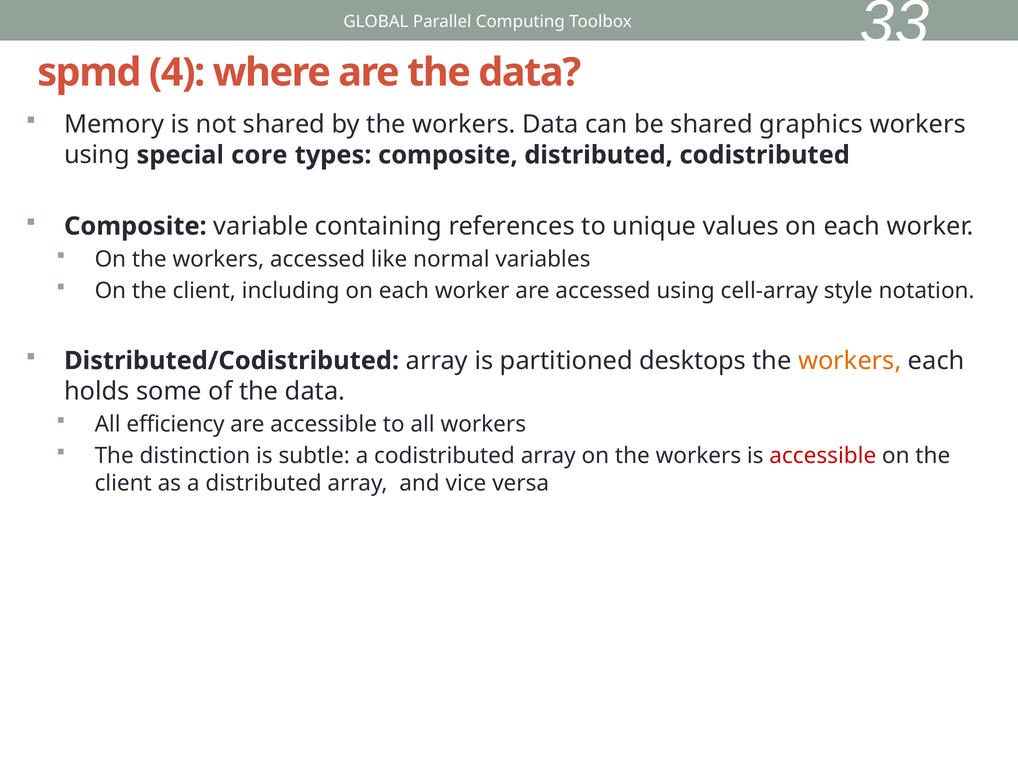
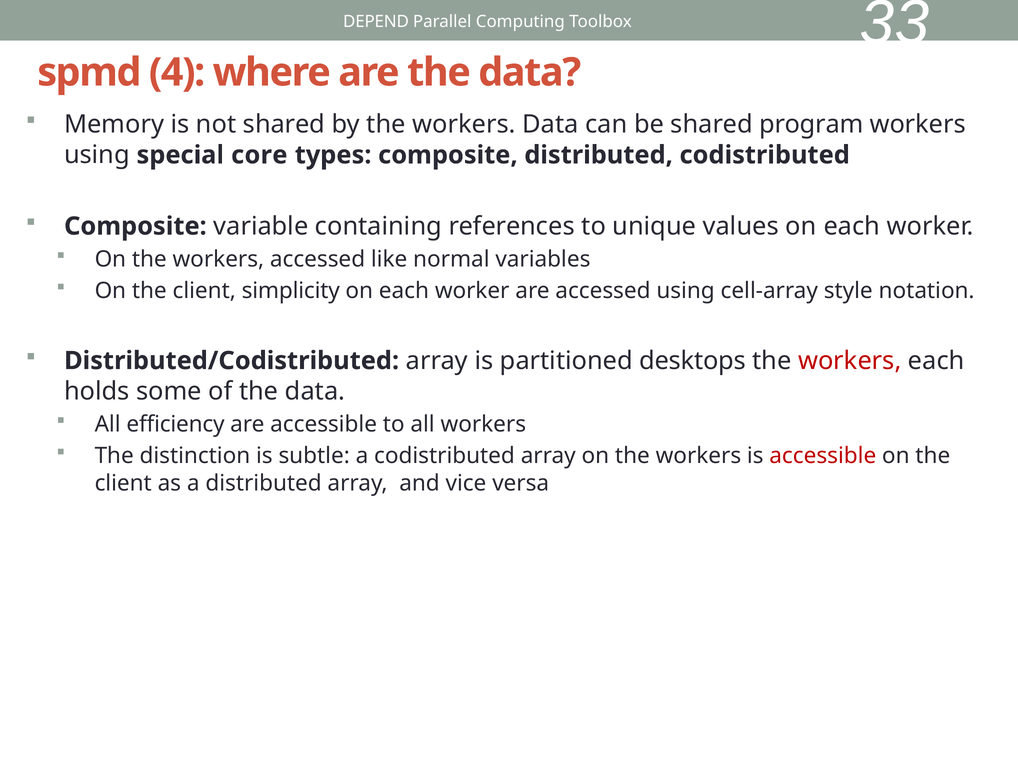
GLOBAL: GLOBAL -> DEPEND (376, 22)
graphics: graphics -> program (811, 125)
including: including -> simplicity (291, 291)
workers colour: orange -> red (850, 361)
